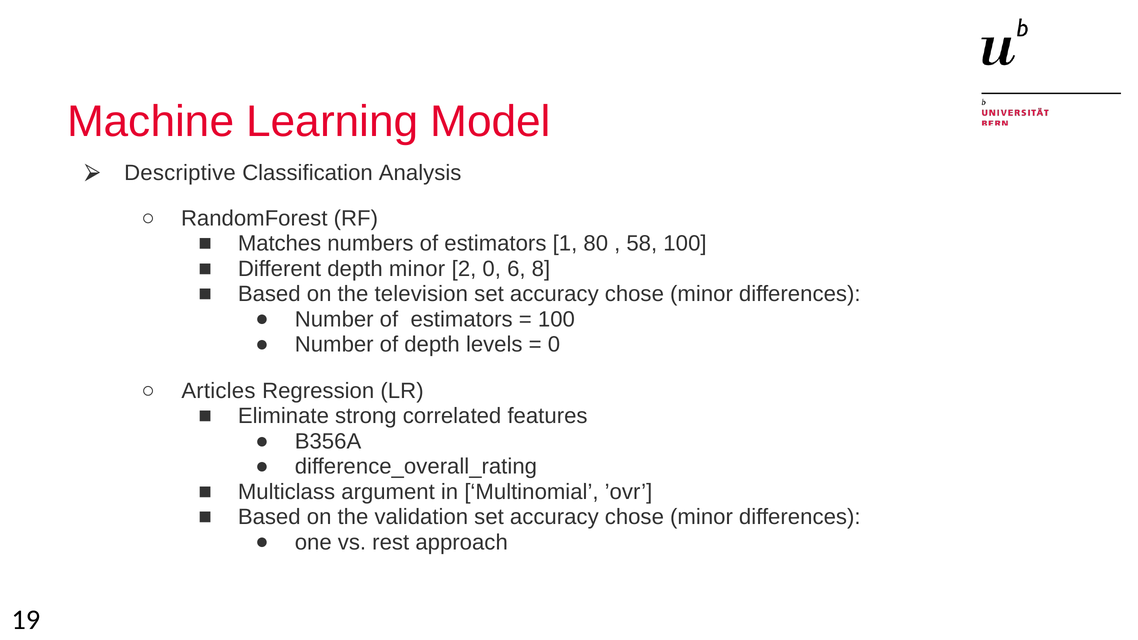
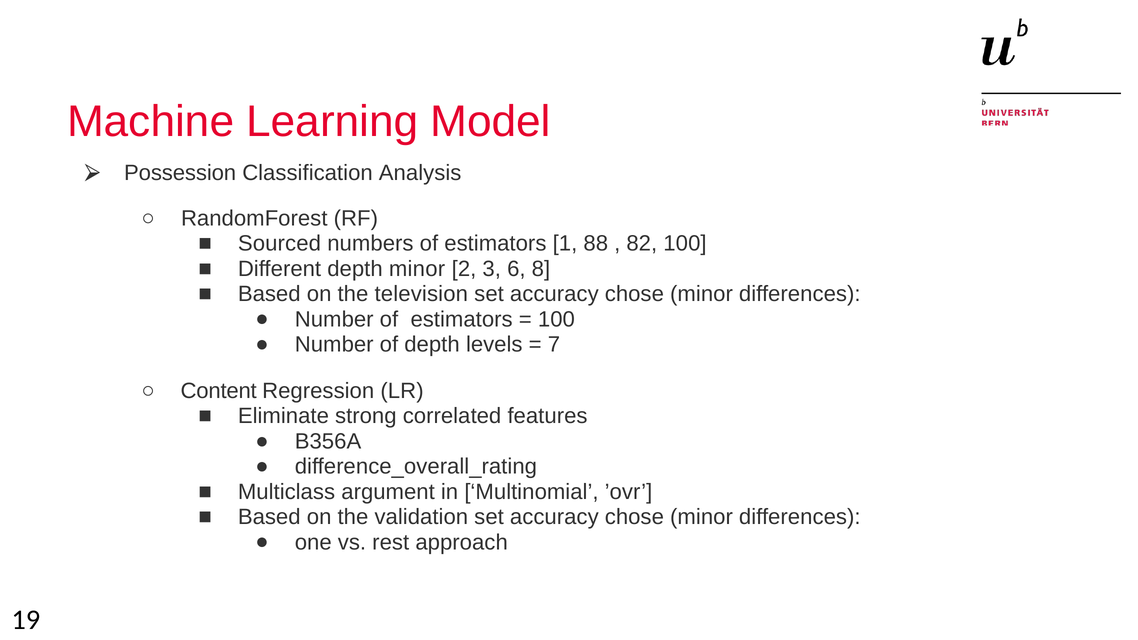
Descriptive: Descriptive -> Possession (180, 173)
Matches: Matches -> Sourced (279, 244)
80: 80 -> 88 (596, 244)
58: 58 -> 82 (642, 244)
2 0: 0 -> 3 (492, 269)
0: 0 -> 7 (554, 345)
Articles: Articles -> Content (219, 391)
